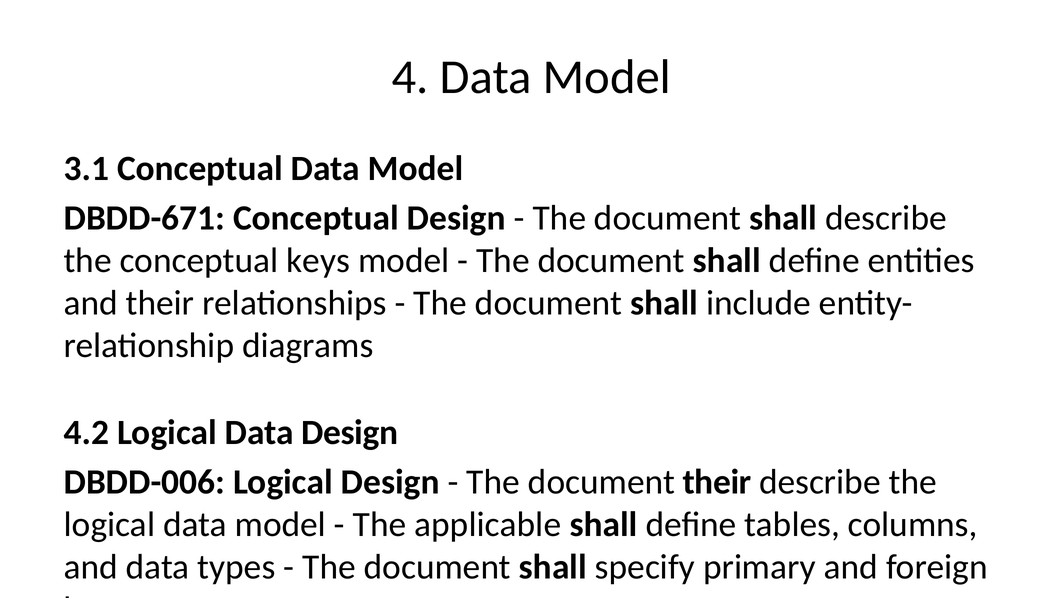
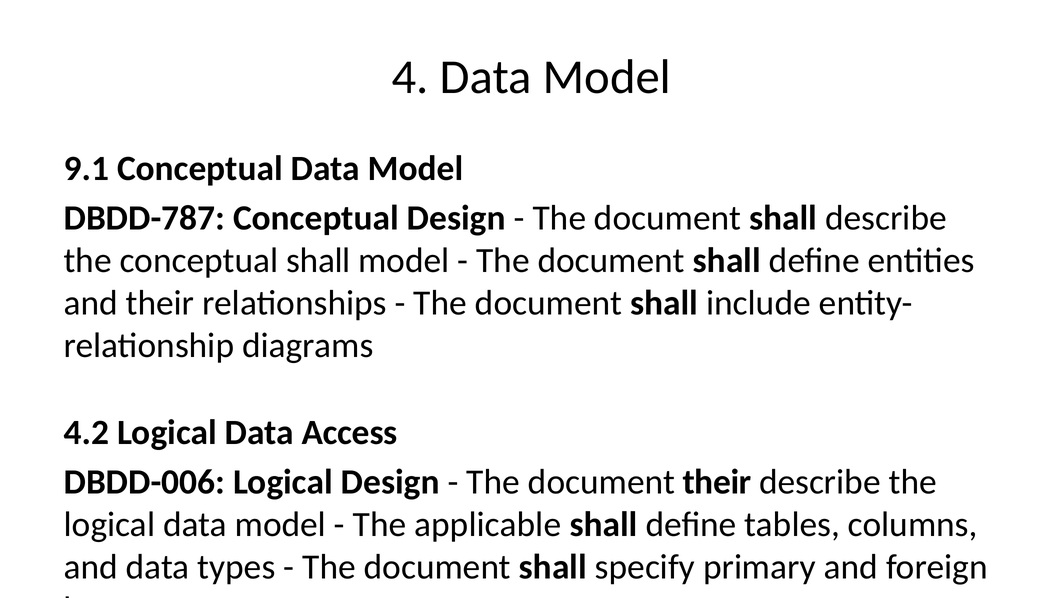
3.1: 3.1 -> 9.1 (86, 169)
DBDD-671: DBDD-671 -> DBDD-787 (144, 218)
conceptual keys: keys -> shall (318, 261)
Data Design: Design -> Access (350, 433)
